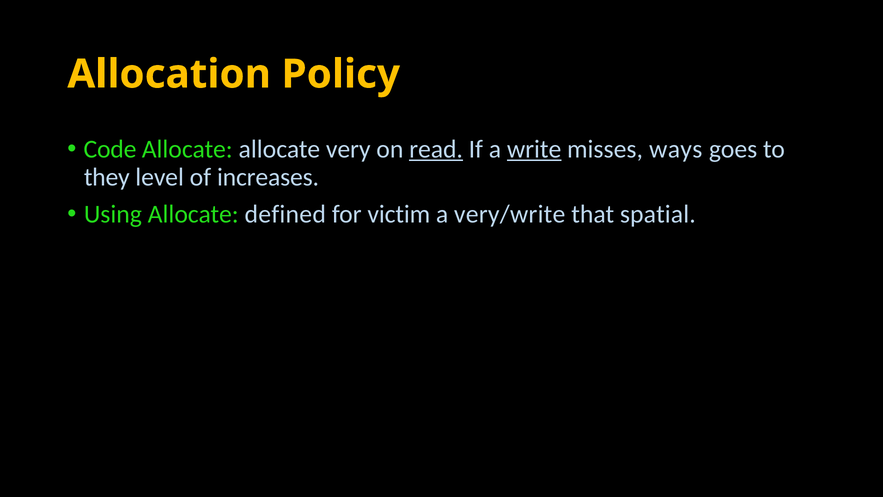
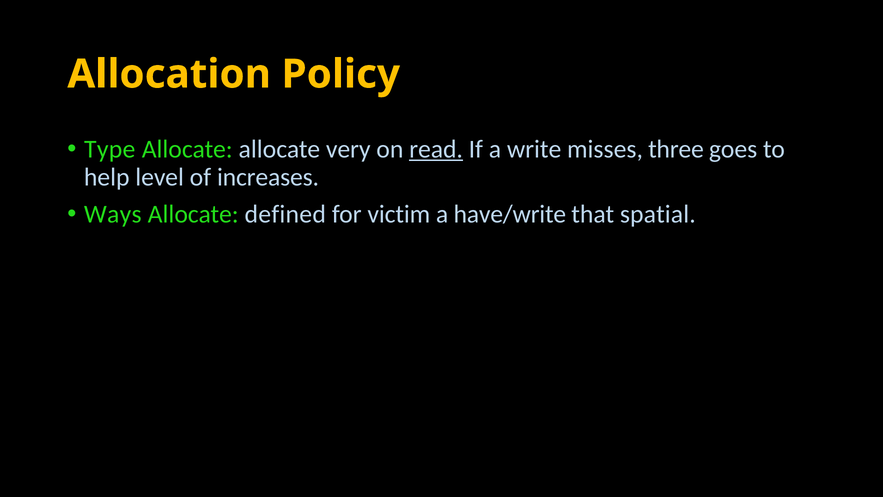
Code: Code -> Type (110, 149)
write underline: present -> none (534, 149)
ways: ways -> three (676, 149)
they: they -> help (107, 177)
Using: Using -> Ways (113, 214)
very/write: very/write -> have/write (510, 214)
